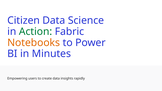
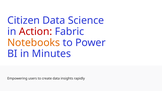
Action colour: green -> red (36, 32)
